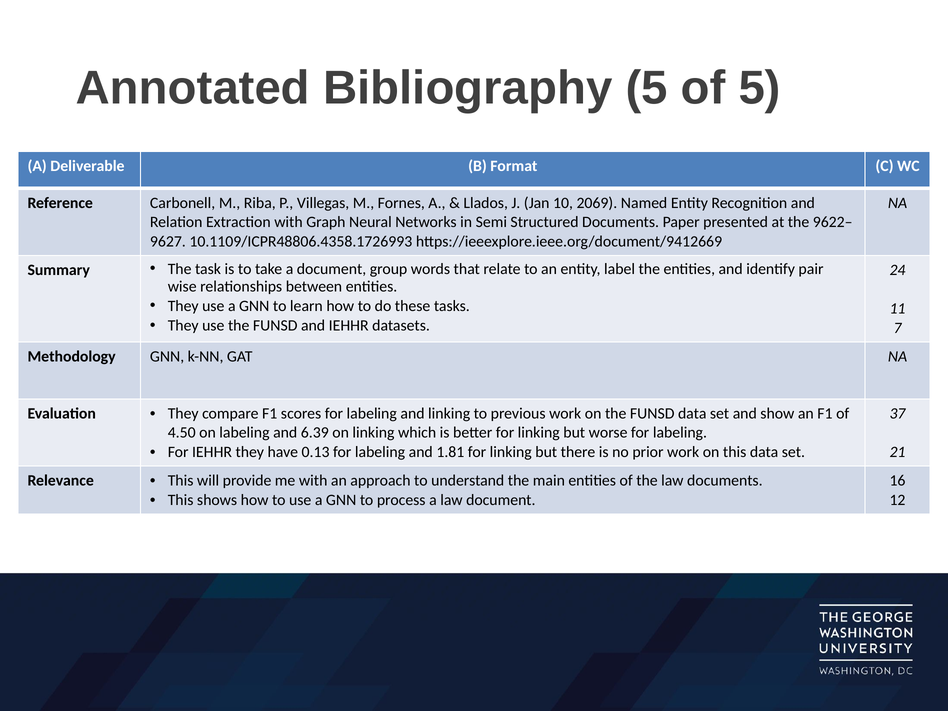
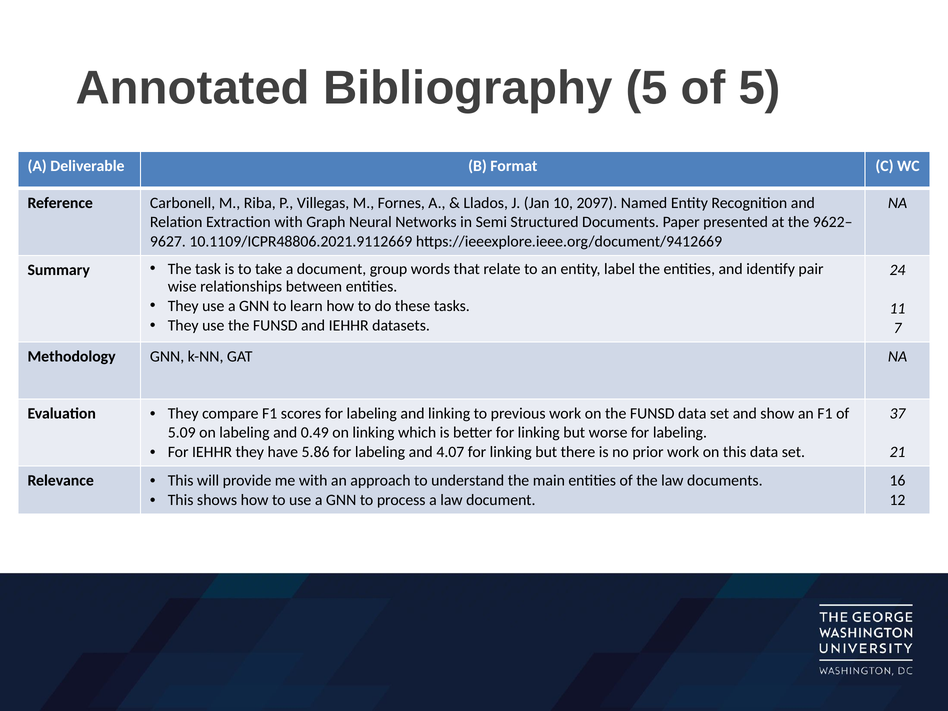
2069: 2069 -> 2097 (597, 203)
10.1109/ICPR48806.4358.1726993: 10.1109/ICPR48806.4358.1726993 -> 10.1109/ICPR48806.2021.9112669 (301, 241)
4.50: 4.50 -> 5.09 (182, 433)
6.39: 6.39 -> 0.49 (315, 433)
0.13: 0.13 -> 5.86 (316, 452)
1.81: 1.81 -> 4.07 (450, 452)
